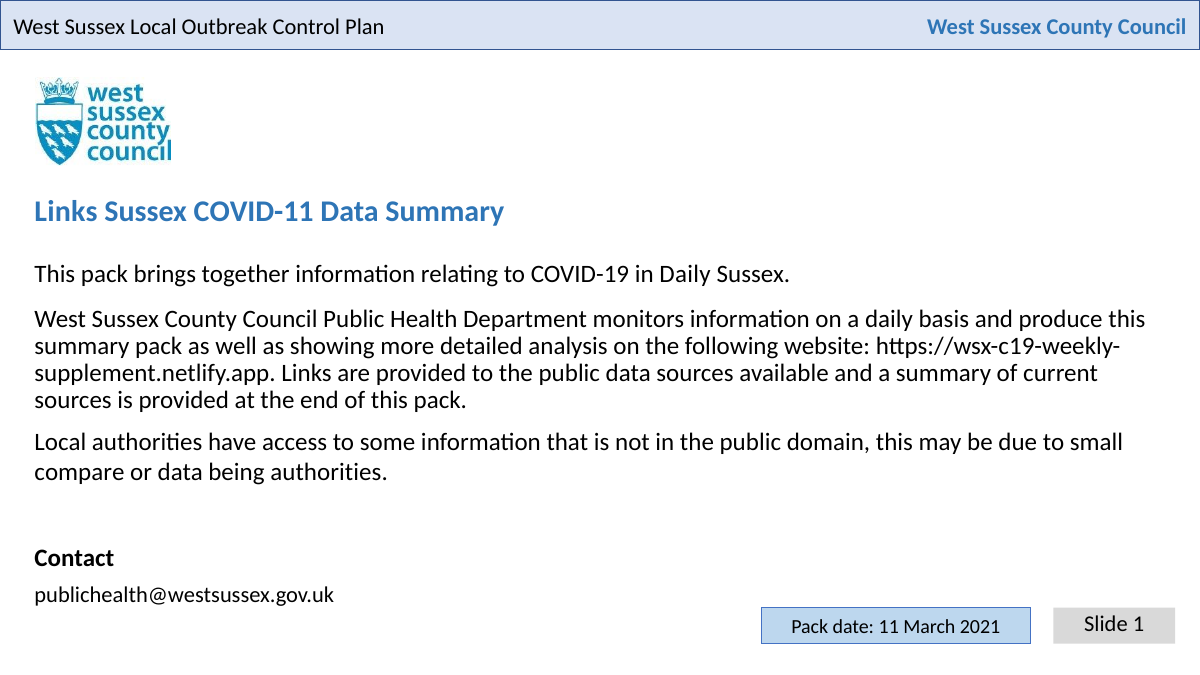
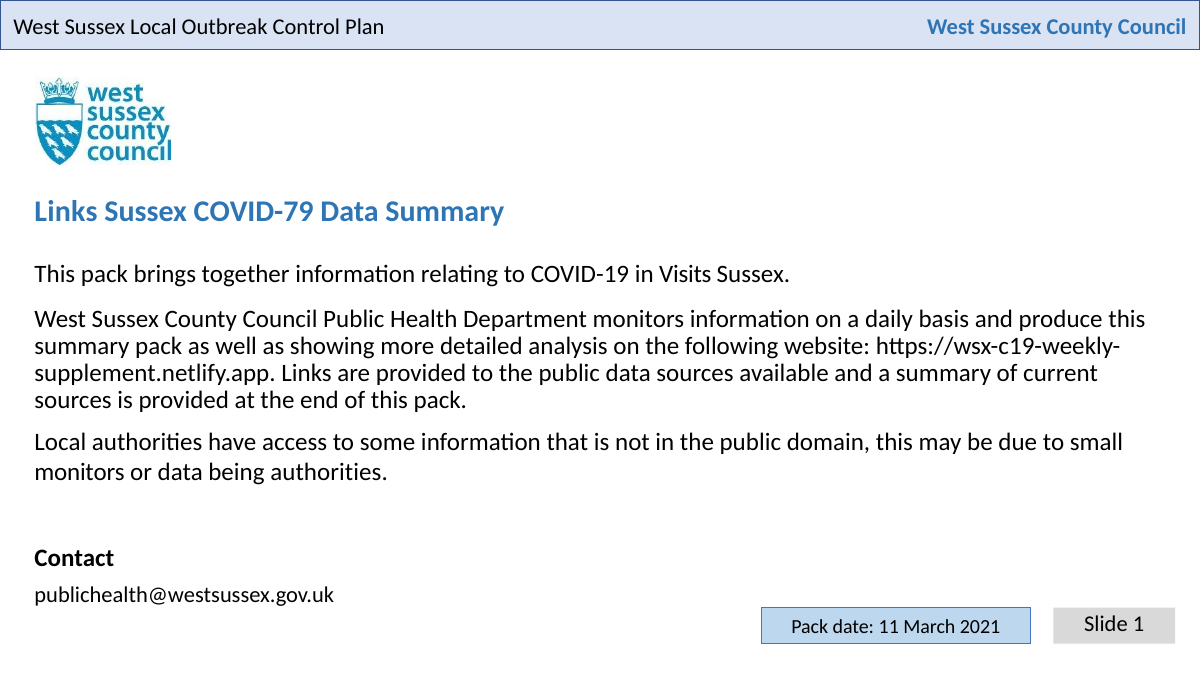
COVID-11: COVID-11 -> COVID-79 (254, 212)
in Daily: Daily -> Visits (685, 274)
compare: compare -> monitors (80, 473)
